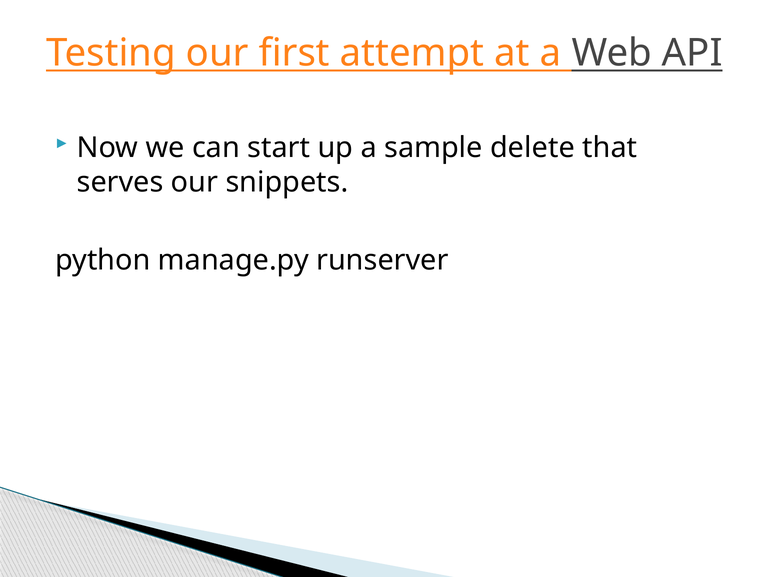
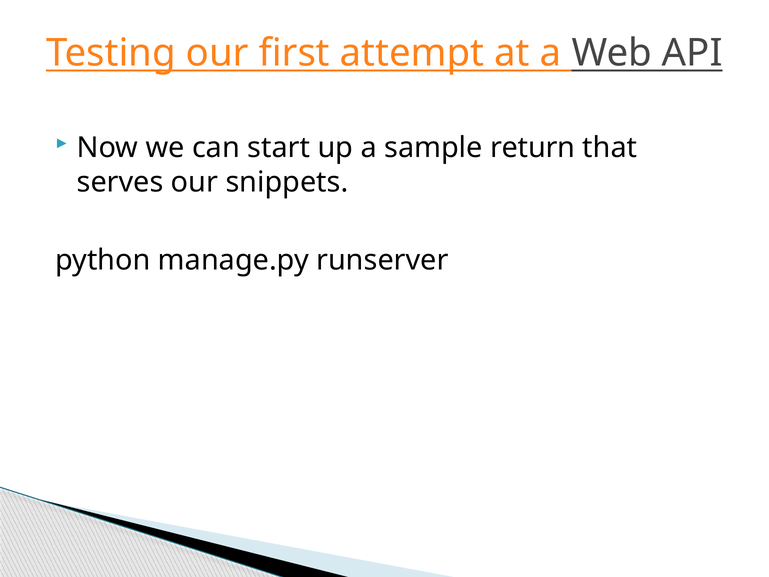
delete: delete -> return (533, 148)
